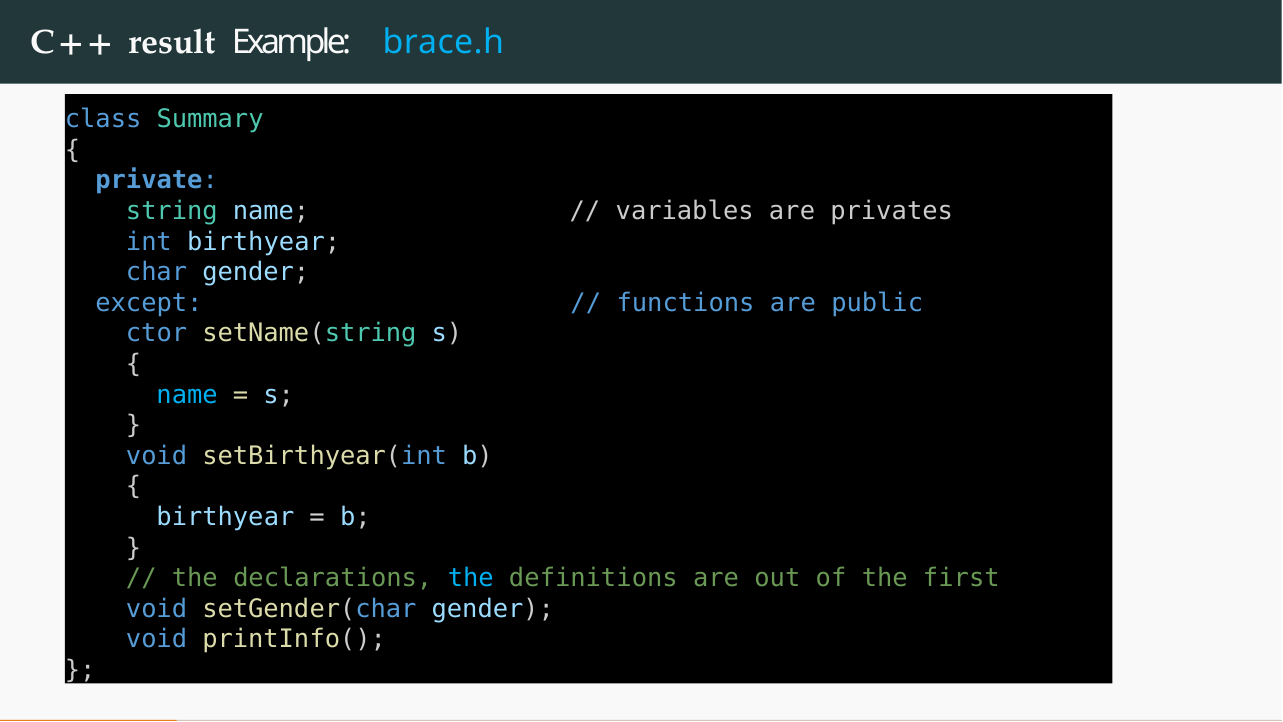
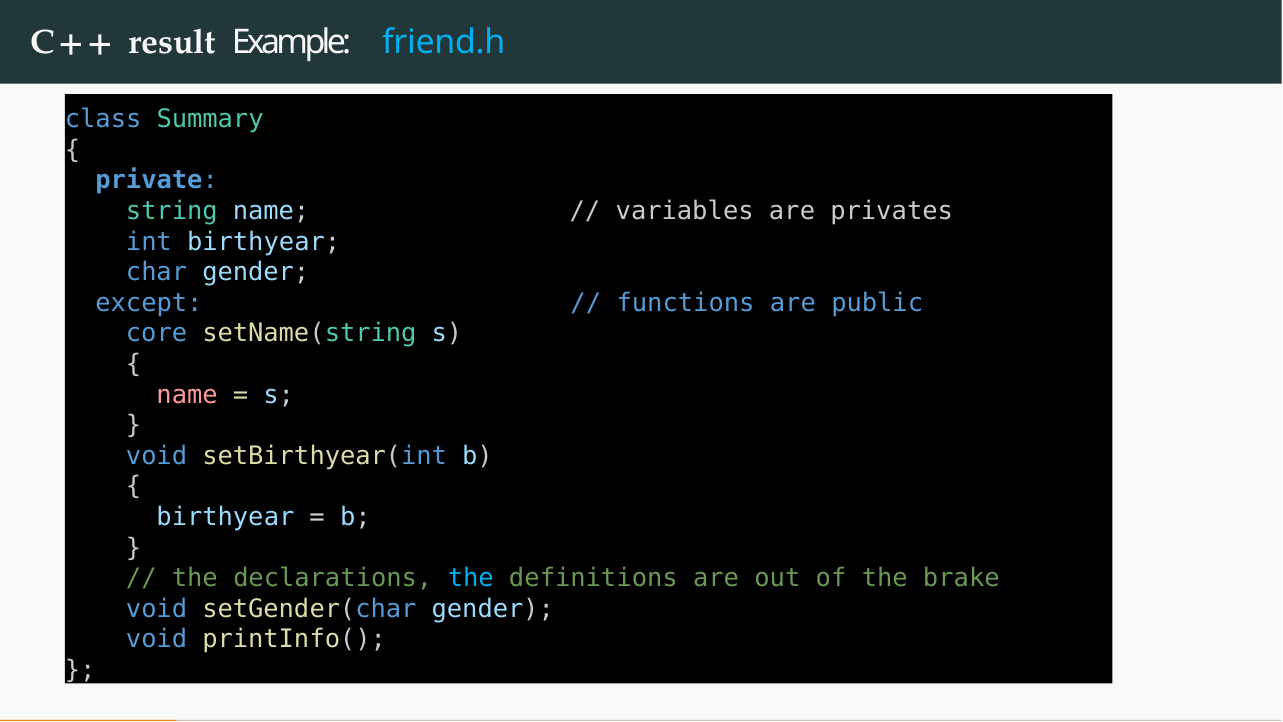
brace.h: brace.h -> friend.h (444, 42)
ctor: ctor -> core (157, 333)
name colour: light blue -> pink (187, 395)
first: first -> brake (961, 578)
